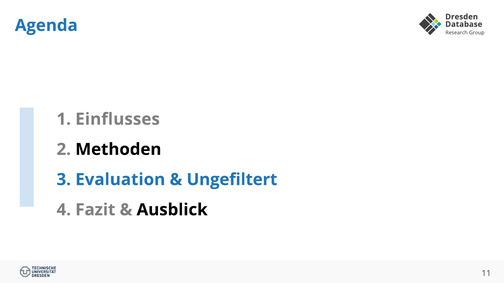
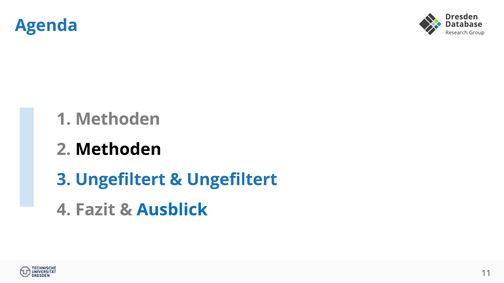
1 Einflusses: Einflusses -> Methoden (118, 119)
3 Evaluation: Evaluation -> Ungefiltert (120, 180)
Ausblick colour: black -> blue (172, 210)
